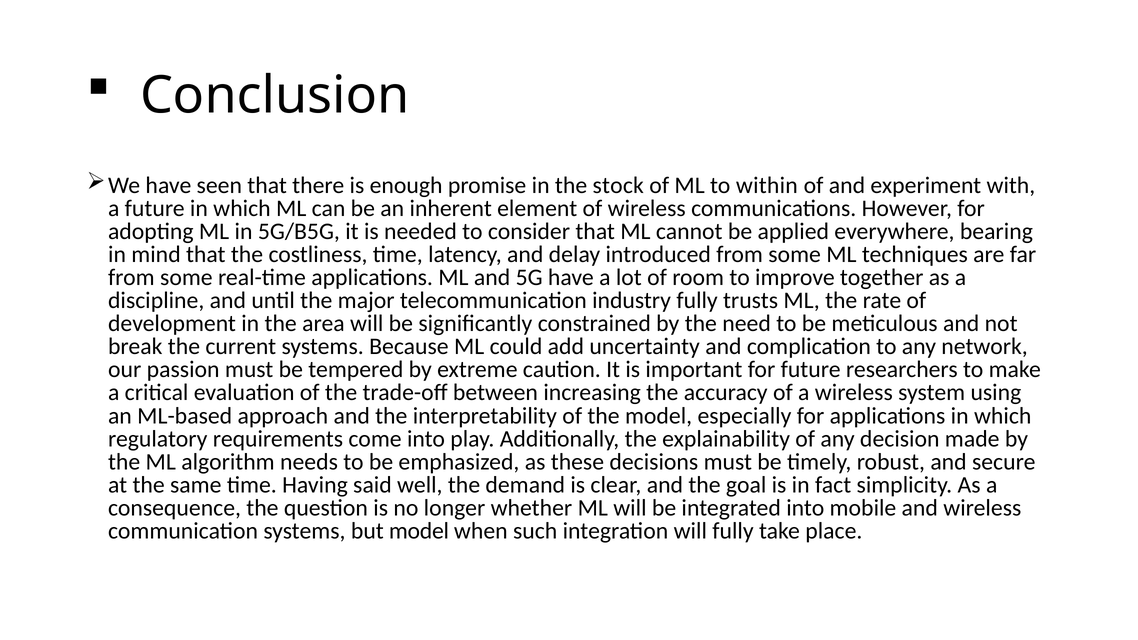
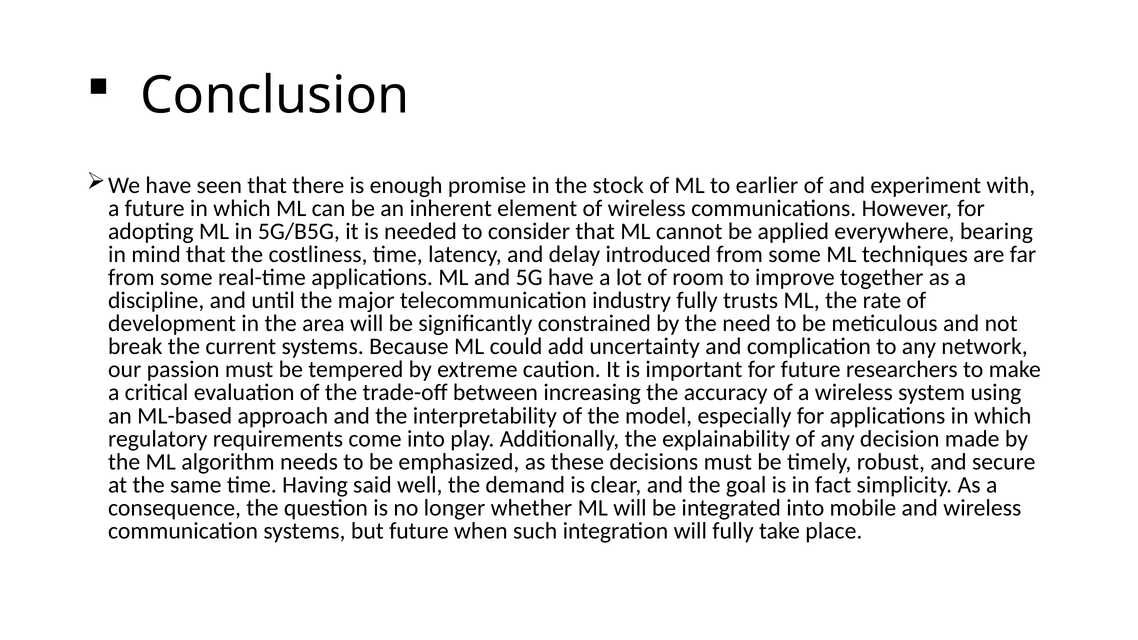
within: within -> earlier (767, 185)
but model: model -> future (419, 531)
